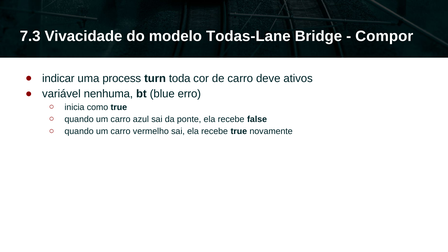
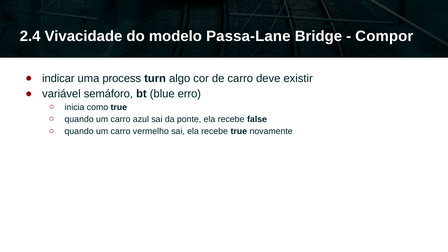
7.3: 7.3 -> 2.4 (30, 36)
Todas-Lane: Todas-Lane -> Passa-Lane (248, 36)
toda: toda -> algo (180, 78)
ativos: ativos -> existir (298, 78)
nenhuma: nenhuma -> semáforo (108, 94)
